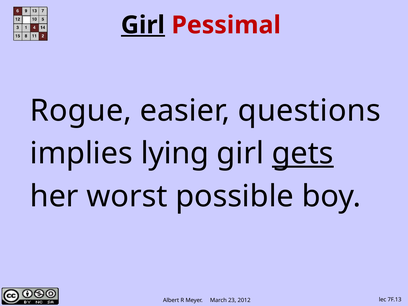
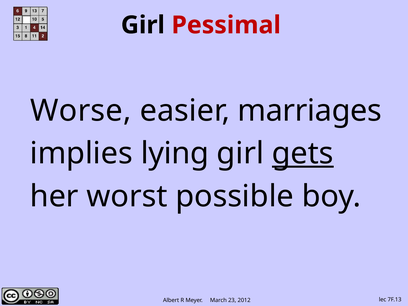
Girl underline: present -> none (143, 25)
Rogue: Rogue -> Worse (81, 111)
questions: questions -> marriages (310, 111)
